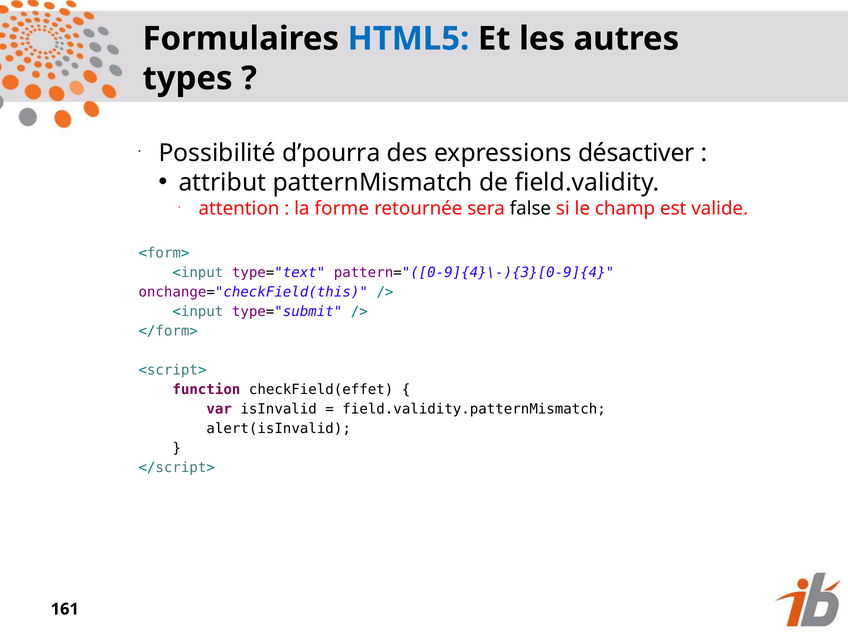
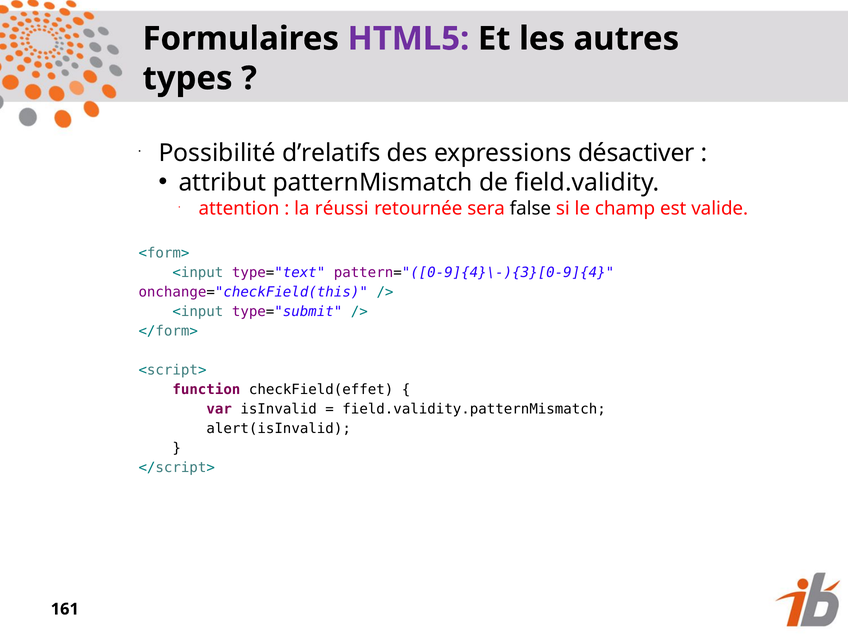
HTML5 colour: blue -> purple (408, 39)
d’pourra: d’pourra -> d’relatifs (331, 153)
forme: forme -> réussi (342, 208)
